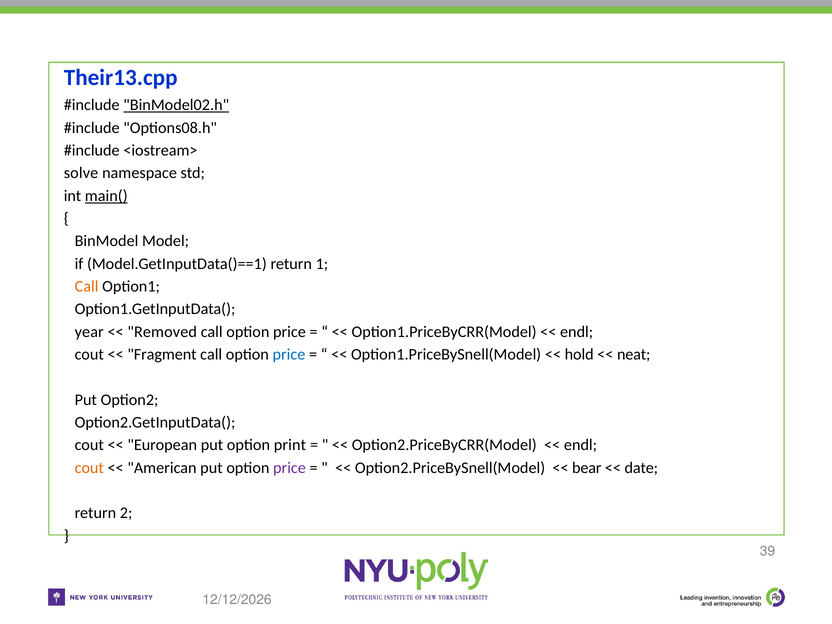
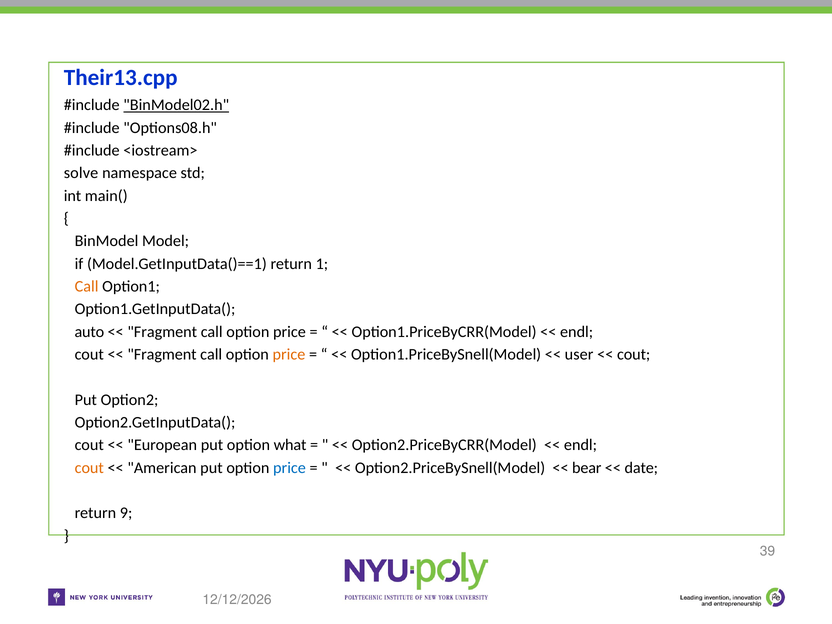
main( underline: present -> none (106, 196)
year: year -> auto (89, 332)
Removed: Removed -> Fragment (162, 332)
price colour: blue -> orange (289, 354)
hold: hold -> user (579, 354)
neat: neat -> cout (634, 354)
print: print -> what (290, 445)
price colour: purple -> blue (289, 468)
2: 2 -> 9 (126, 513)
